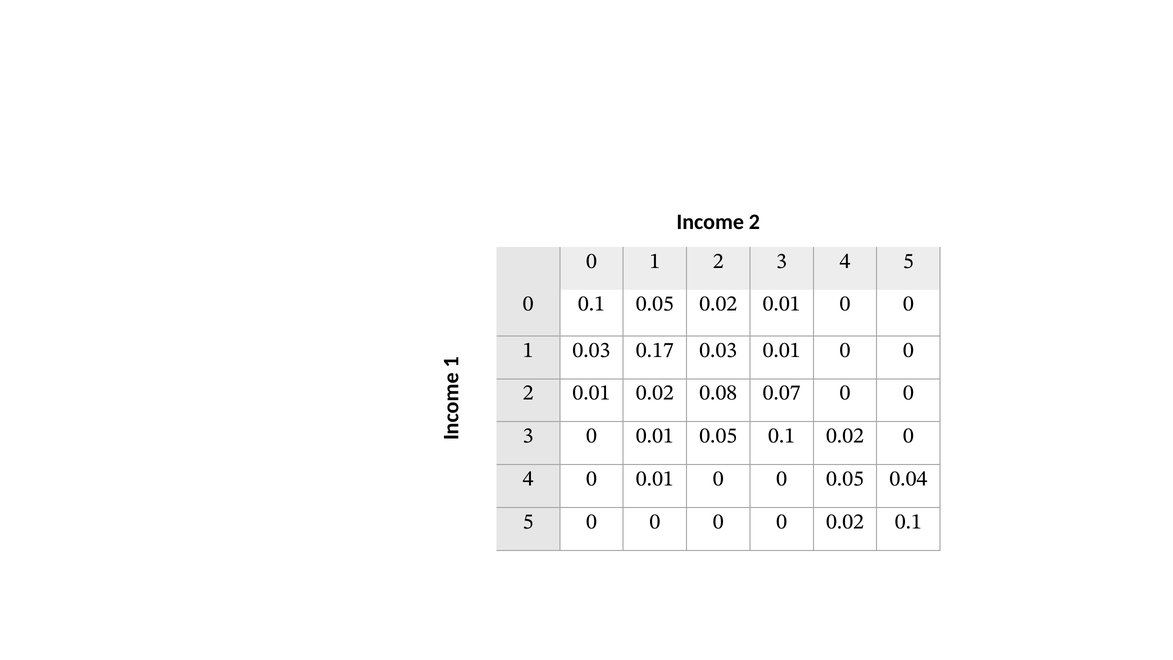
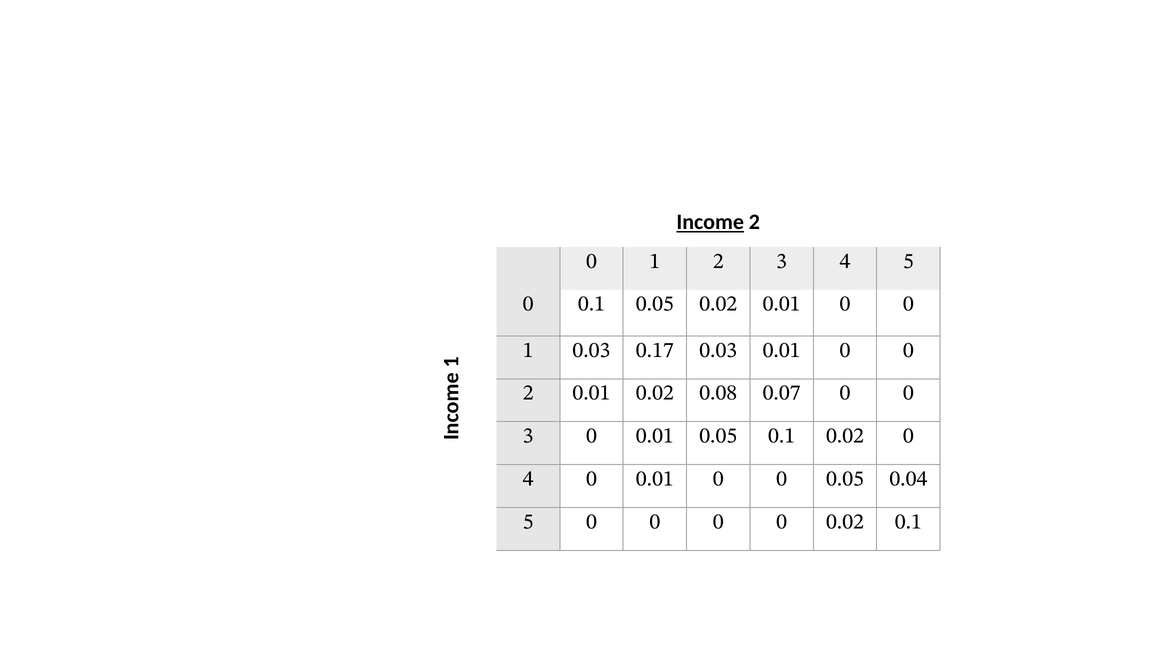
Income underline: none -> present (710, 222)
